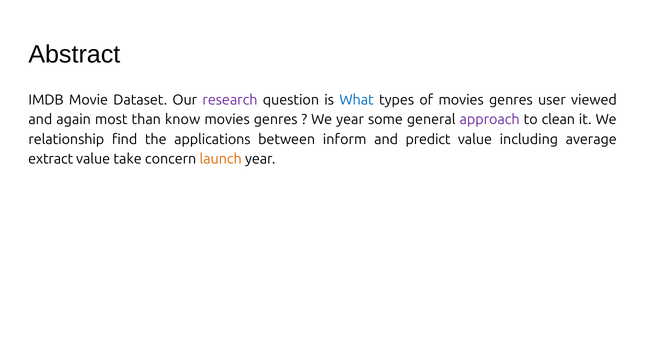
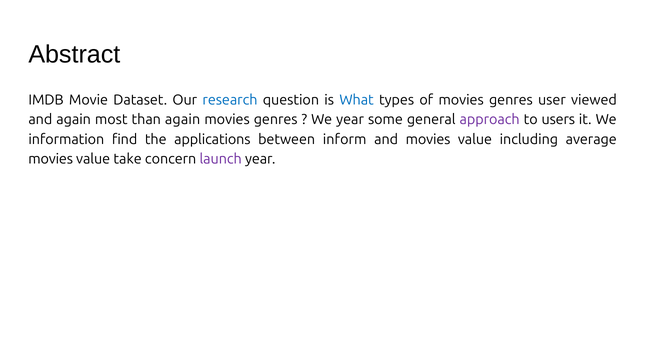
research colour: purple -> blue (230, 100)
than know: know -> again (183, 120)
clean: clean -> users (558, 120)
relationship: relationship -> information (66, 140)
and predict: predict -> movies (428, 140)
extract: extract -> movies (51, 159)
launch colour: orange -> purple (221, 159)
